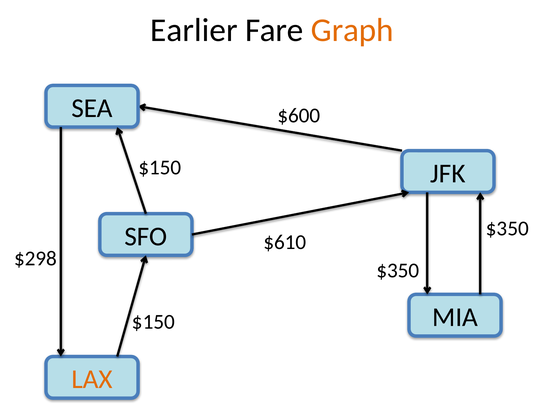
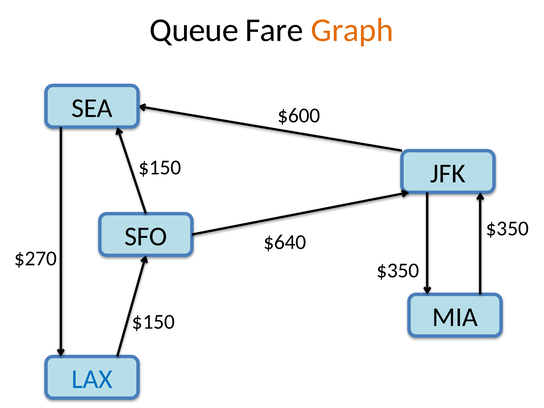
Earlier: Earlier -> Queue (194, 30)
$610: $610 -> $640 (285, 242)
$298: $298 -> $270 (35, 258)
LAX colour: orange -> blue (92, 379)
